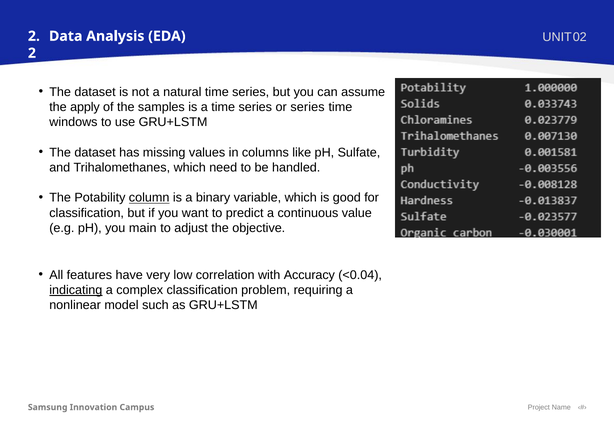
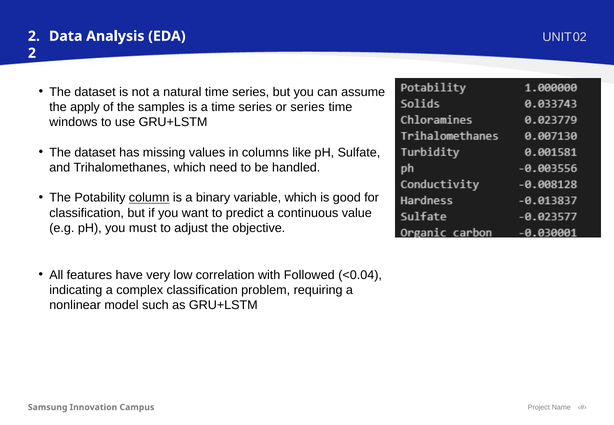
main: main -> must (143, 228)
Accuracy: Accuracy -> Followed (309, 275)
indicating underline: present -> none (76, 291)
